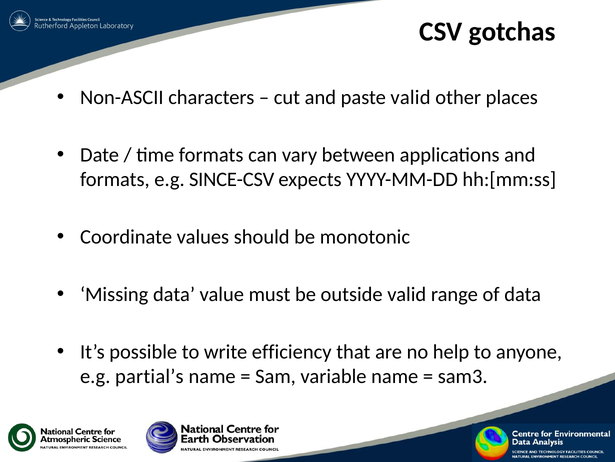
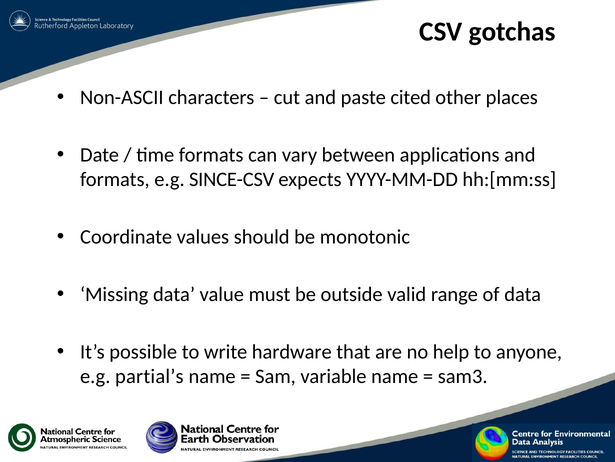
paste valid: valid -> cited (411, 97)
efficiency: efficiency -> hardware (292, 351)
